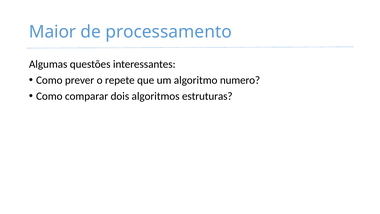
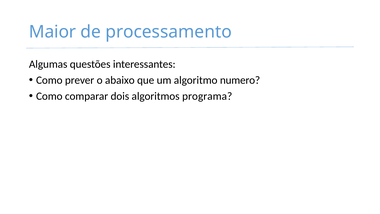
repete: repete -> abaixo (120, 80)
estruturas: estruturas -> programa (207, 96)
